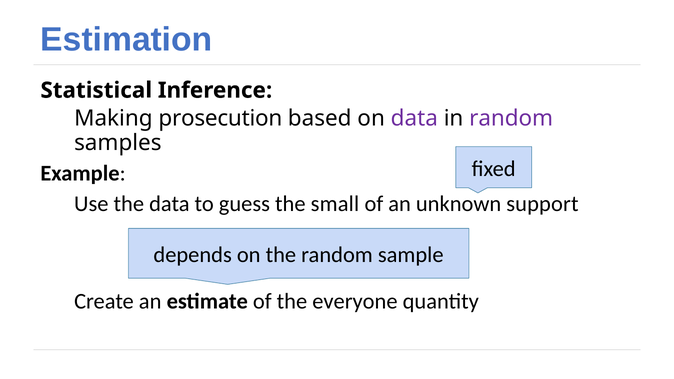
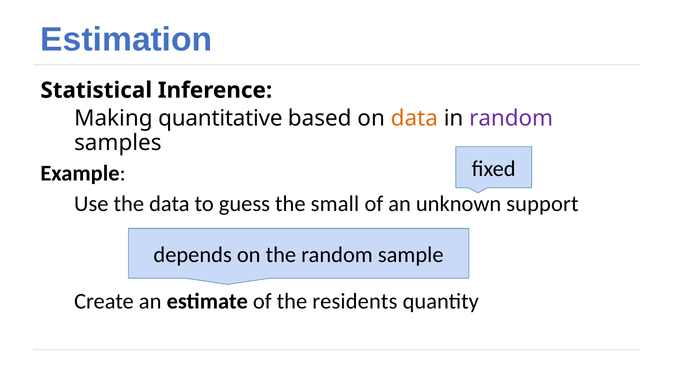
prosecution: prosecution -> quantitative (220, 118)
data colour: purple -> orange (414, 118)
everyone: everyone -> residents (355, 301)
